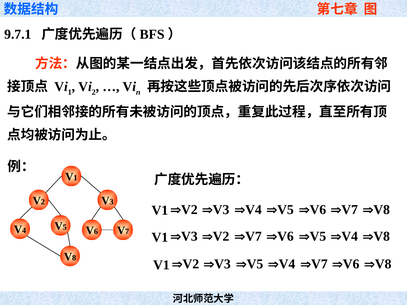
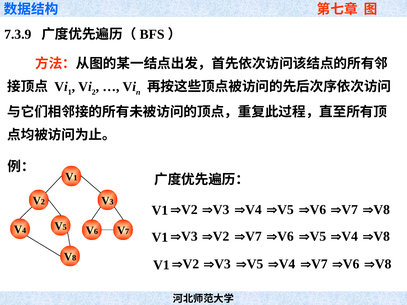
9.7.1: 9.7.1 -> 7.3.9 (18, 34)
